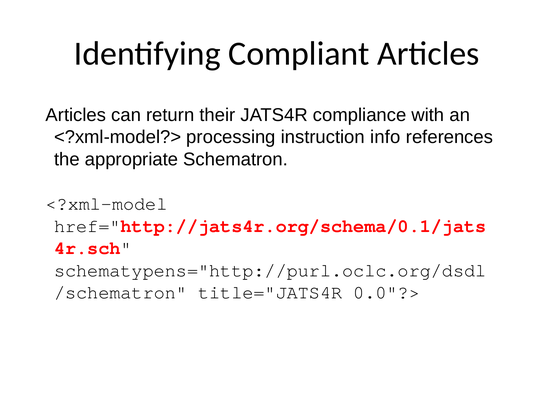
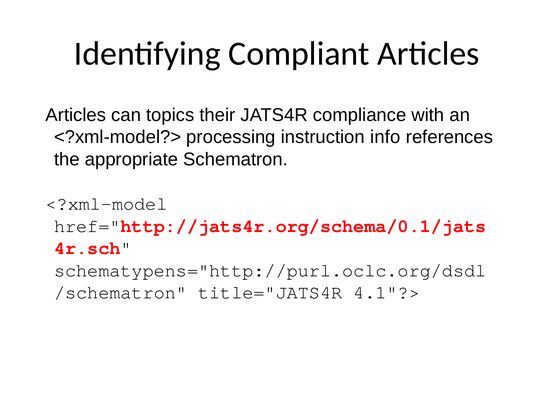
return: return -> topics (170, 115)
0.0"?>: 0.0"?> -> 4.1"?> (387, 292)
